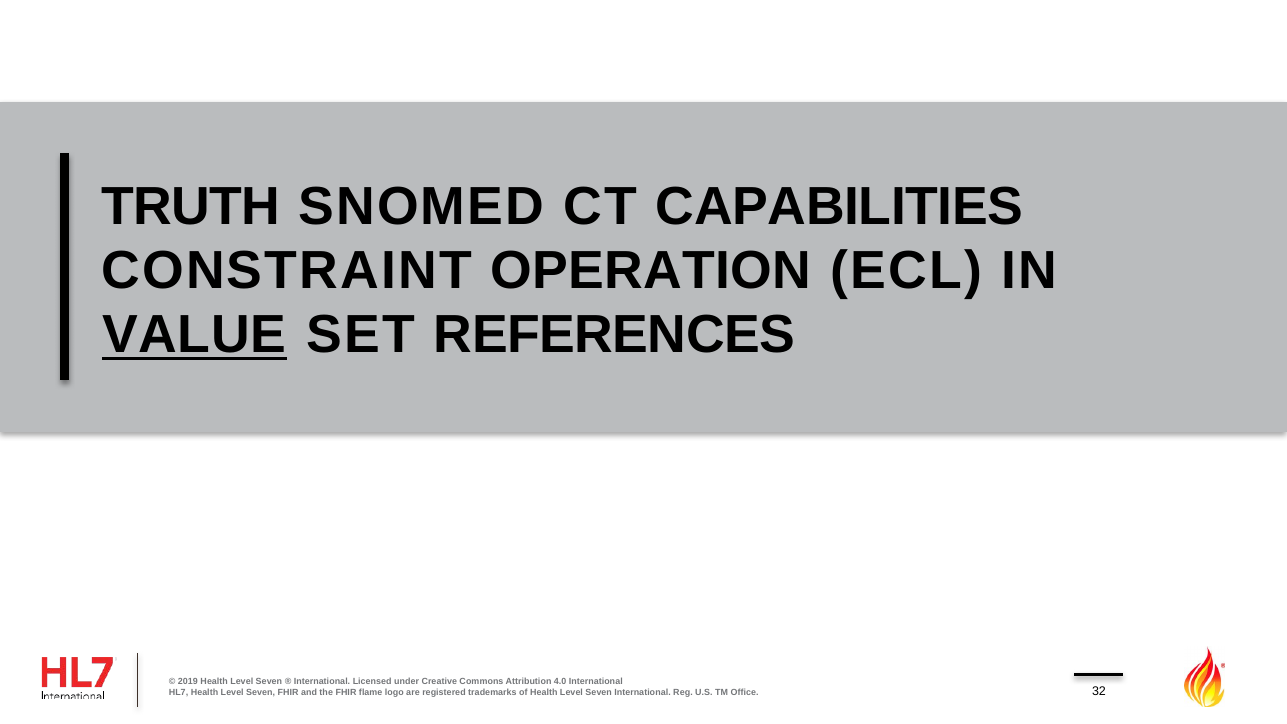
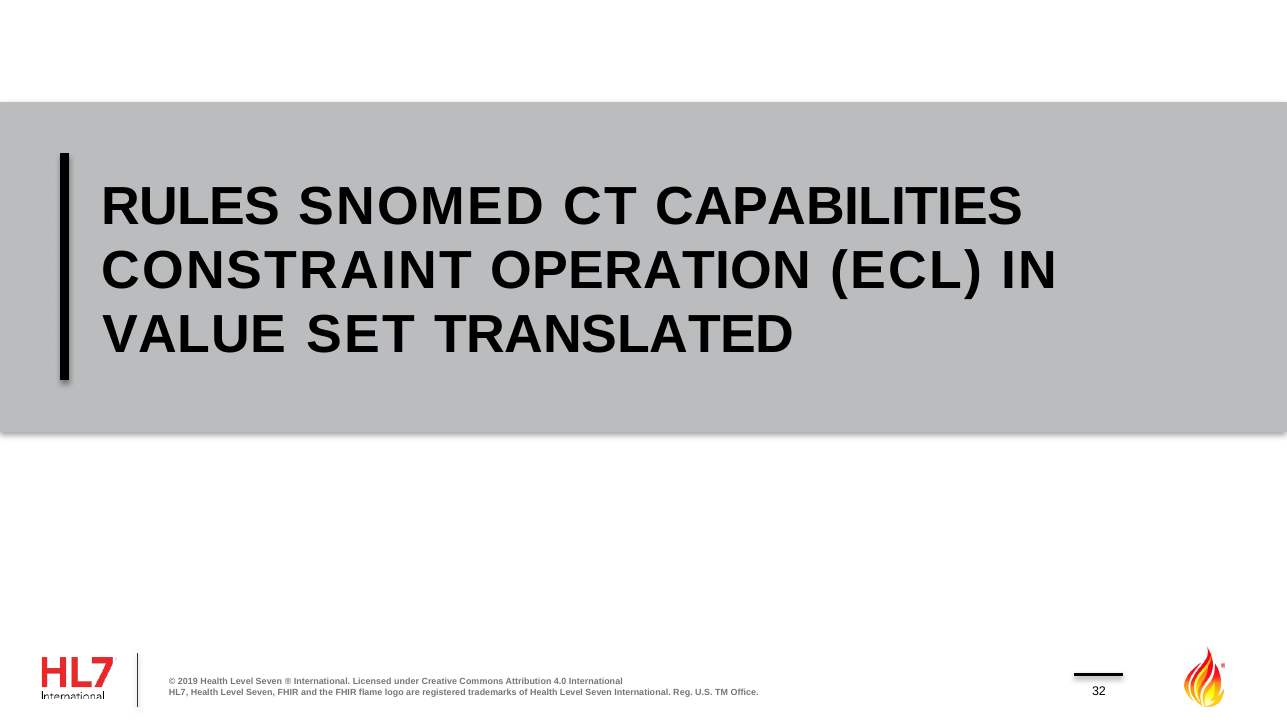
TRUTH: TRUTH -> RULES (191, 206)
VALUE underline: present -> none (194, 335)
REFERENCES: REFERENCES -> TRANSLATED (614, 335)
